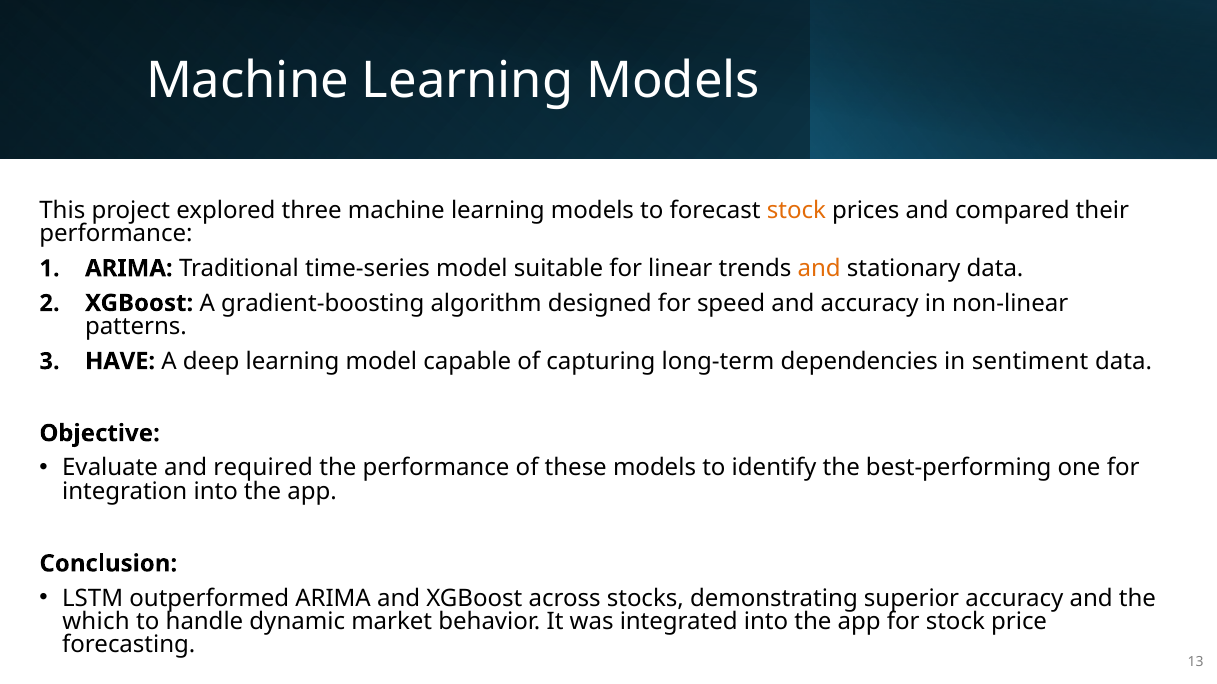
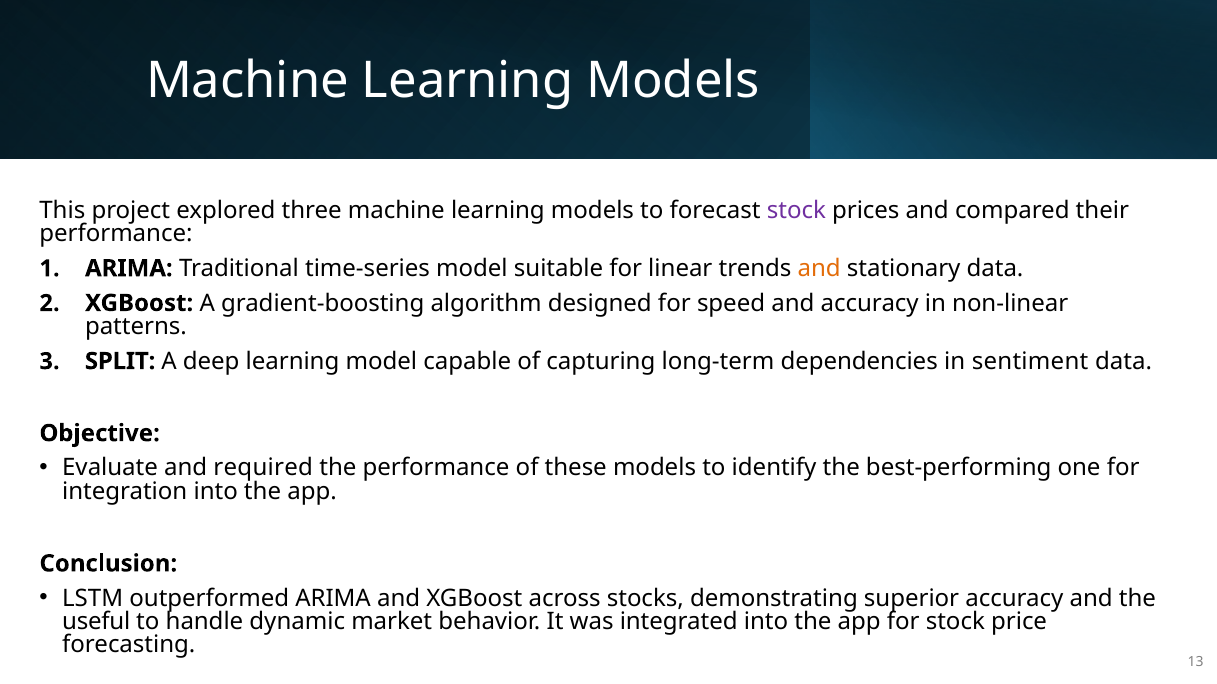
stock colour: orange -> purple (796, 210)
HAVE: HAVE -> SPLIT (120, 361)
which: which -> useful (96, 622)
